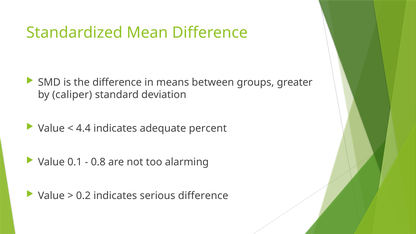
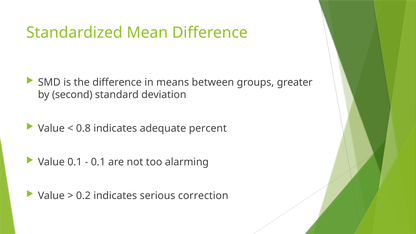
caliper: caliper -> second (72, 95)
4.4: 4.4 -> 0.8 (83, 128)
0.8: 0.8 -> 0.1 (98, 162)
serious difference: difference -> correction (203, 196)
